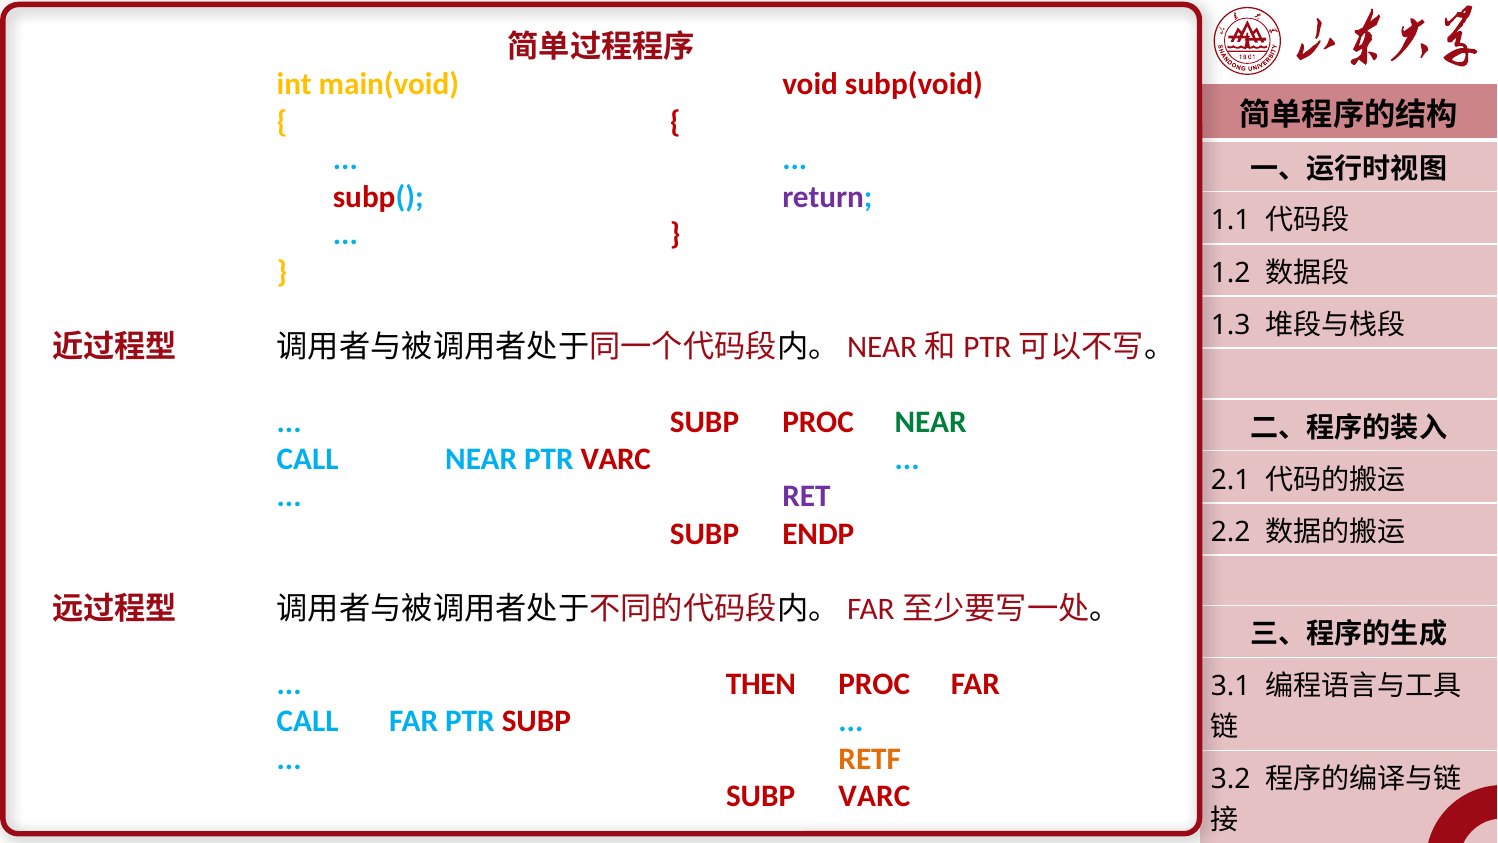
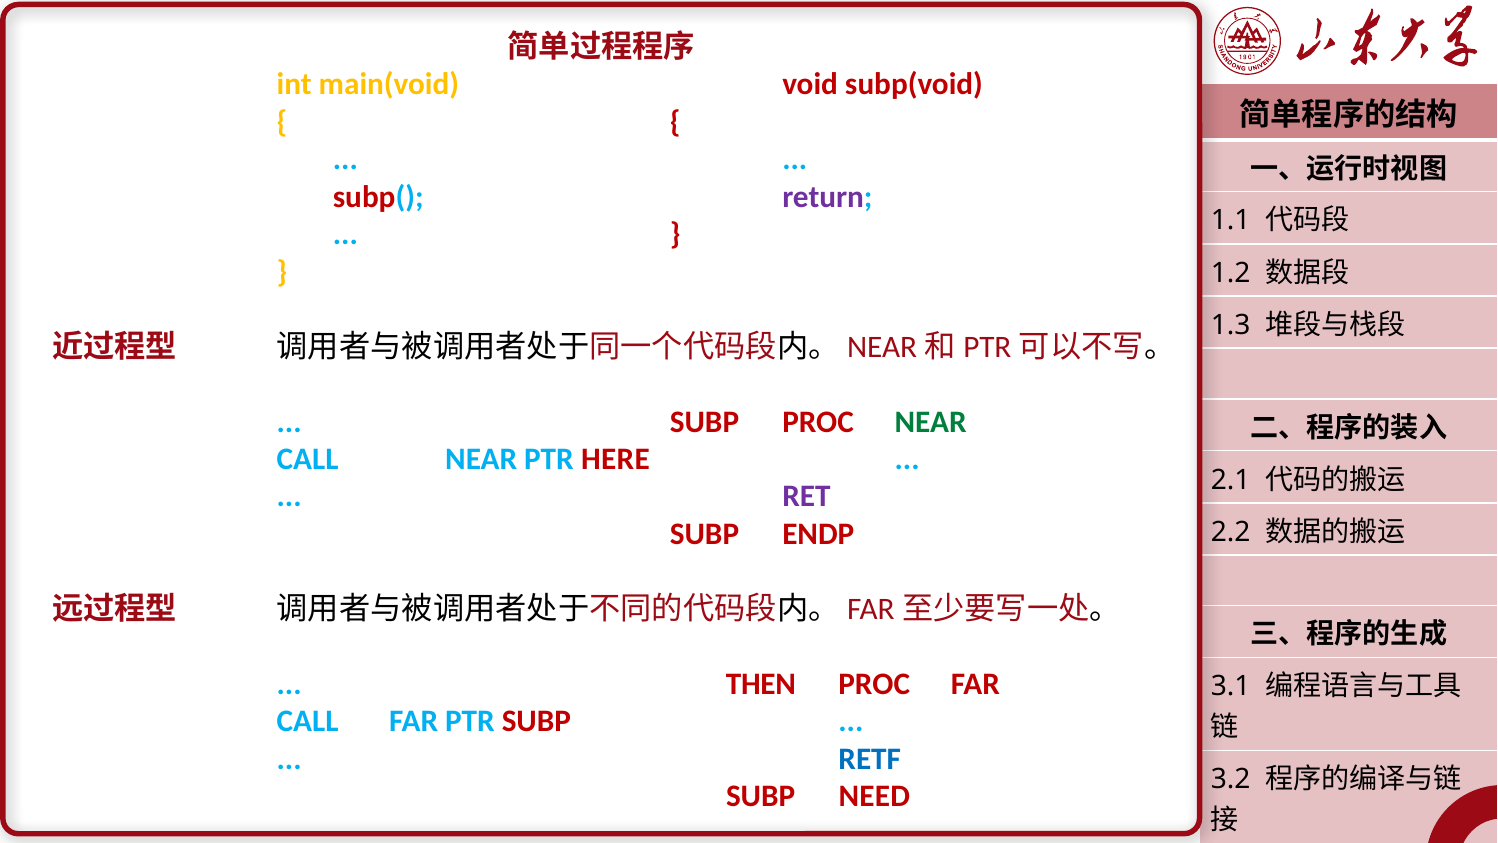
PTR VARC: VARC -> HERE (615, 459)
RETF colour: orange -> blue (870, 759)
SUBP VARC: VARC -> NEED (874, 796)
